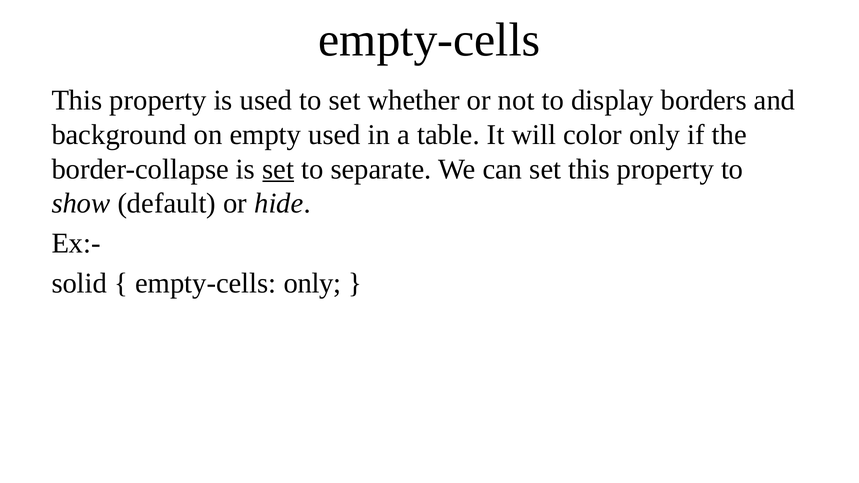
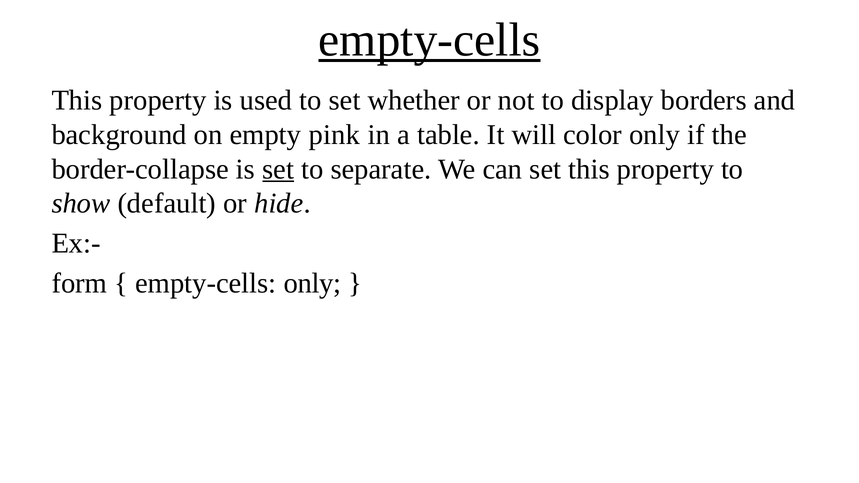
empty-cells underline: none -> present (429, 40)
empty used: used -> pink (334, 135)
solid: solid -> form (79, 284)
